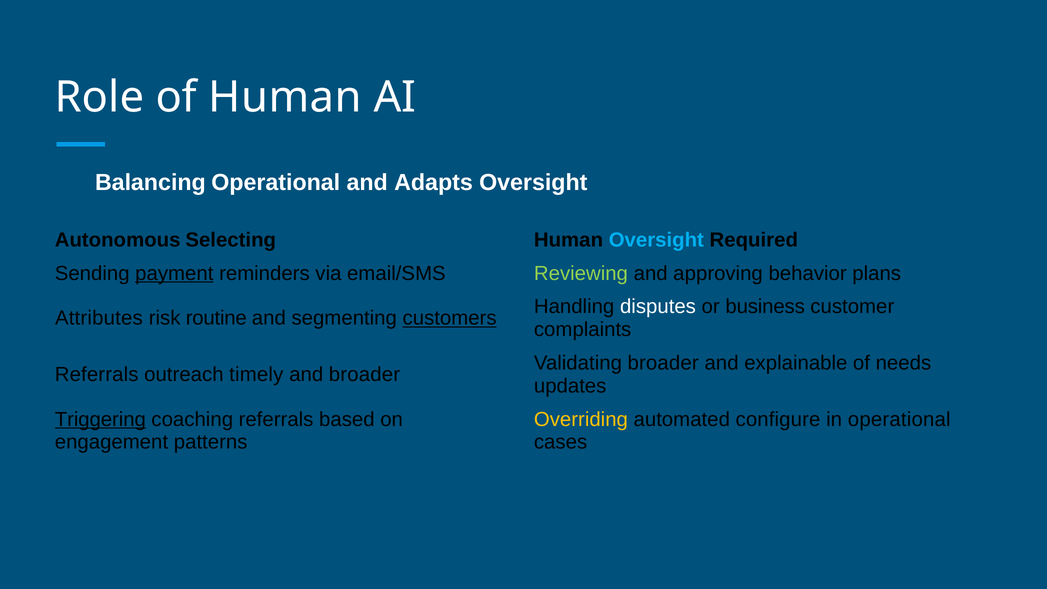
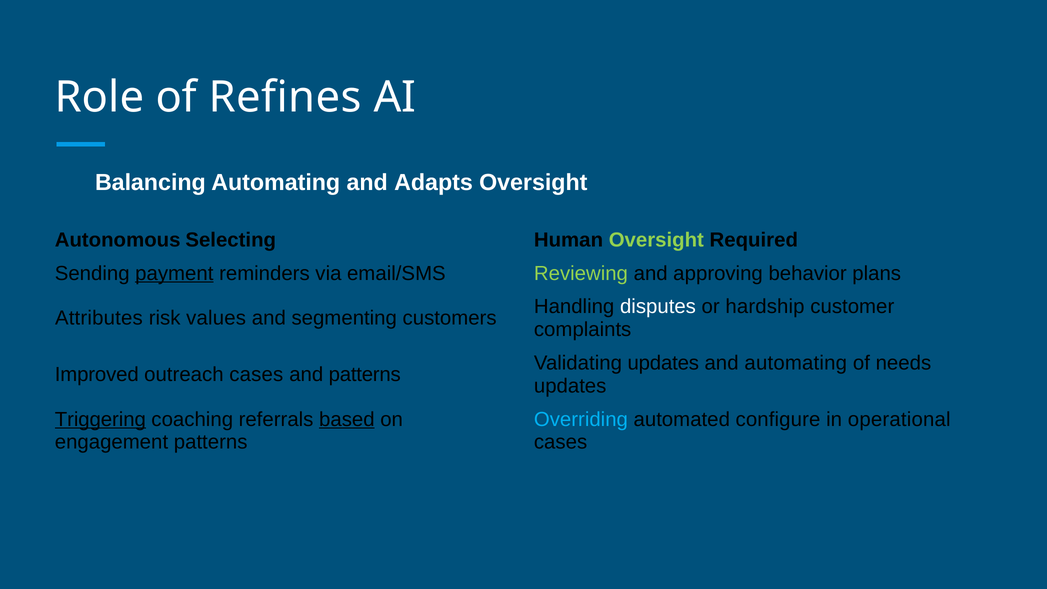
of Human: Human -> Refines (285, 97)
Balancing Operational: Operational -> Automating (276, 183)
Oversight colour: light blue -> light green (656, 240)
business: business -> hardship (765, 307)
routine: routine -> values (216, 318)
customers underline: present -> none (450, 318)
Validating broader: broader -> updates (663, 363)
and explainable: explainable -> automating (796, 363)
Referrals: Referrals -> Improved (97, 374)
outreach timely: timely -> cases (256, 374)
and broader: broader -> patterns (365, 374)
based underline: none -> present (347, 419)
Overriding colour: yellow -> light blue (581, 419)
